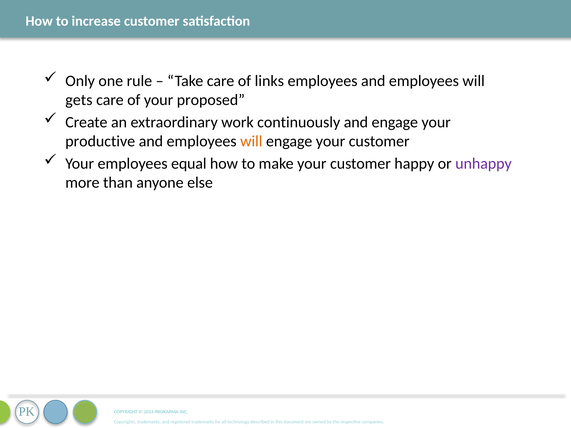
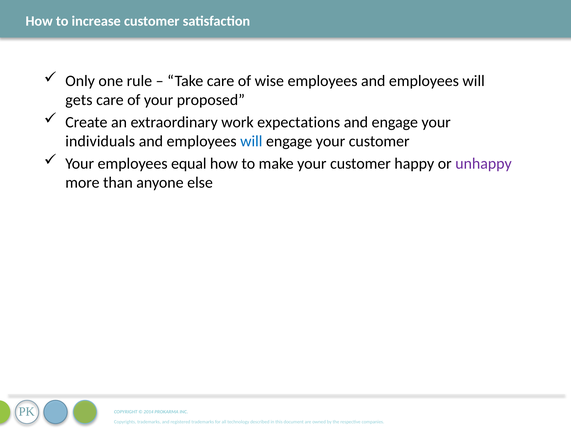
links: links -> wise (269, 81)
continuously: continuously -> expectations (299, 122)
productive: productive -> individuals (100, 141)
will colour: orange -> blue (251, 141)
